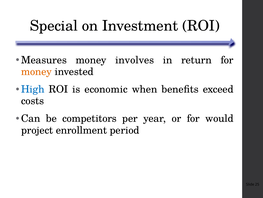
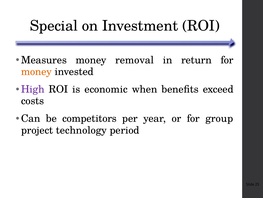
involves: involves -> removal (135, 60)
High colour: blue -> purple (33, 89)
would: would -> group (219, 118)
enrollment: enrollment -> technology (81, 130)
